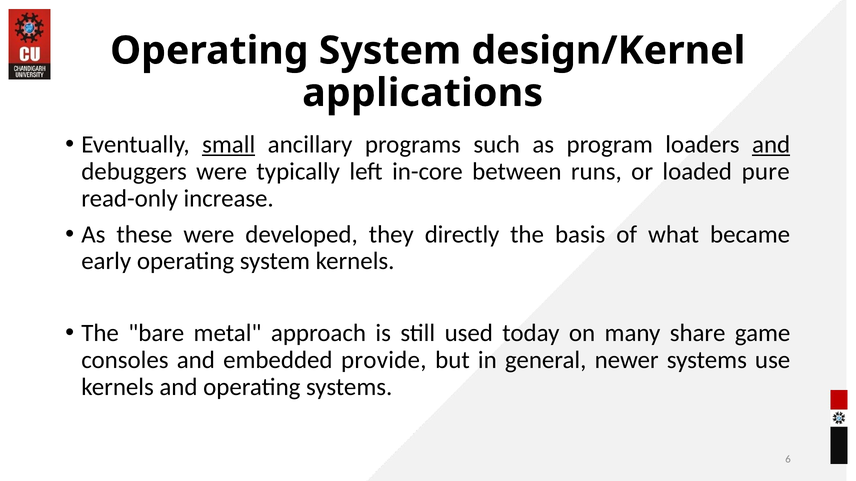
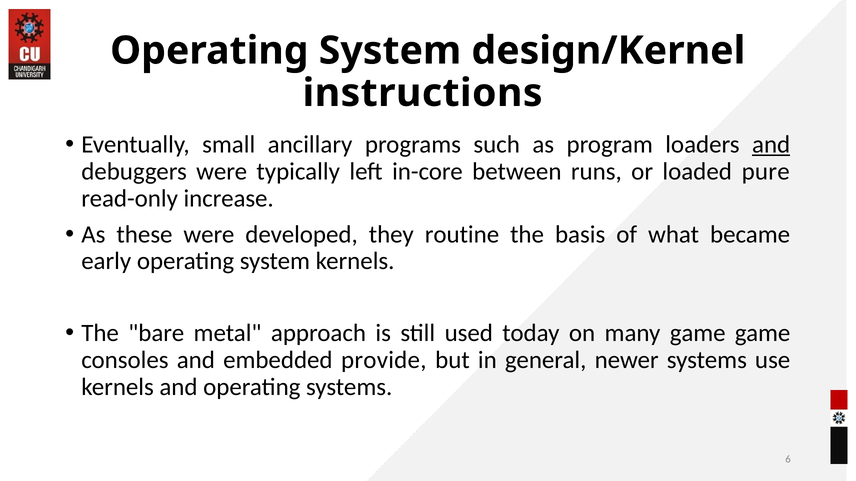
applications: applications -> instructions (423, 93)
small underline: present -> none (229, 145)
directly: directly -> routine (462, 235)
many share: share -> game (698, 333)
